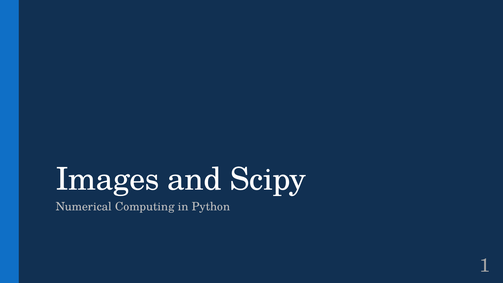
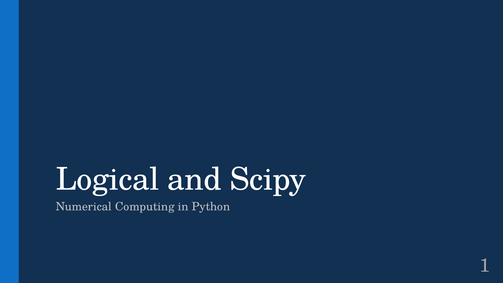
Images: Images -> Logical (108, 179)
